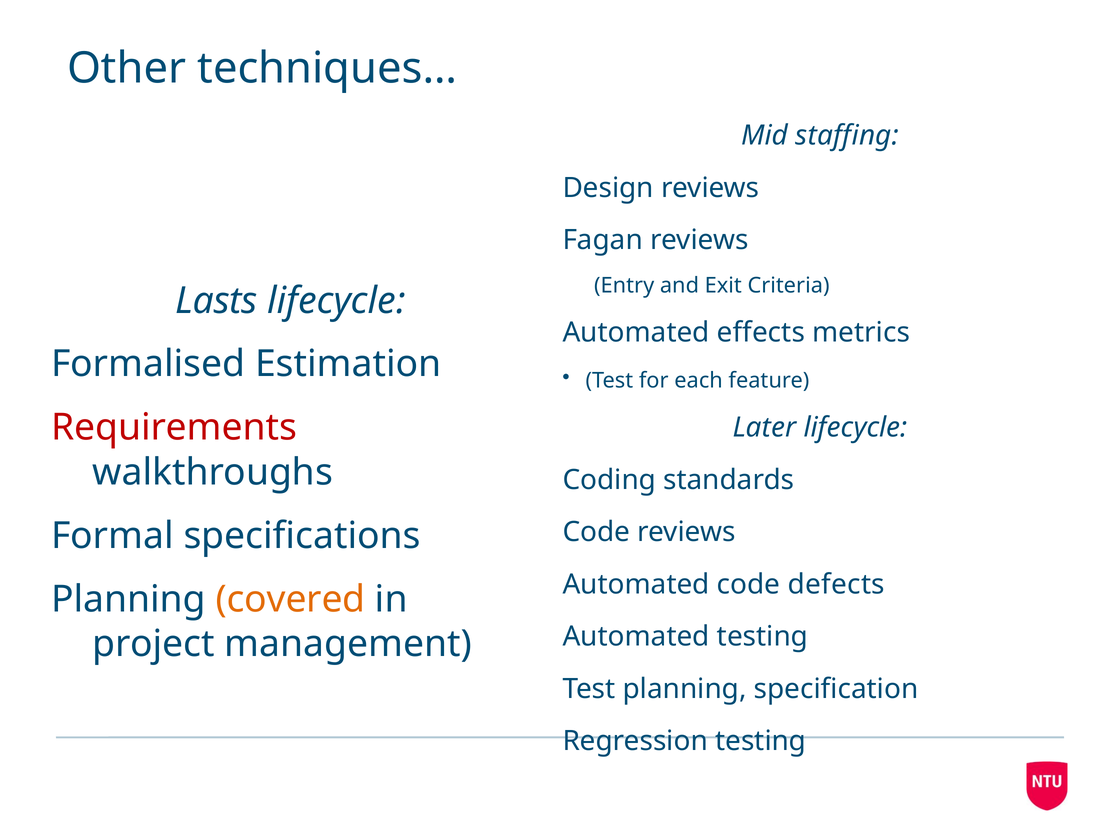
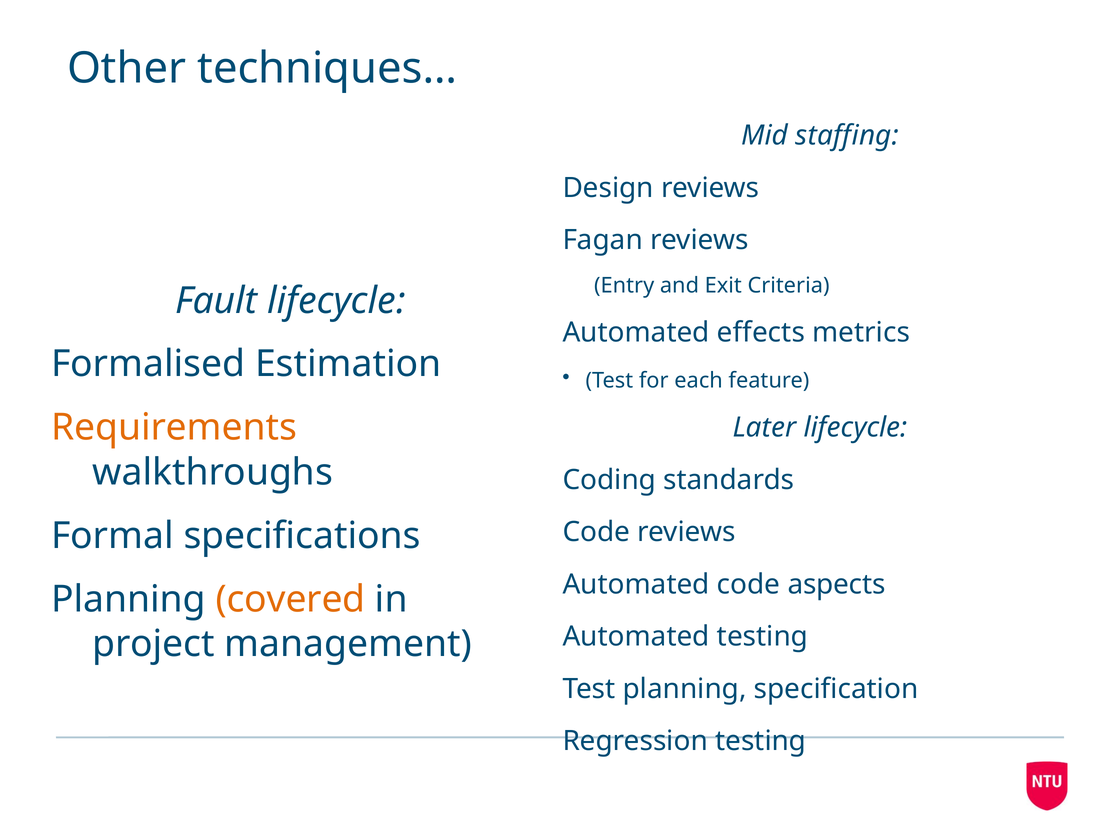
Lasts: Lasts -> Fault (216, 301)
Requirements colour: red -> orange (174, 428)
defects: defects -> aspects (837, 584)
